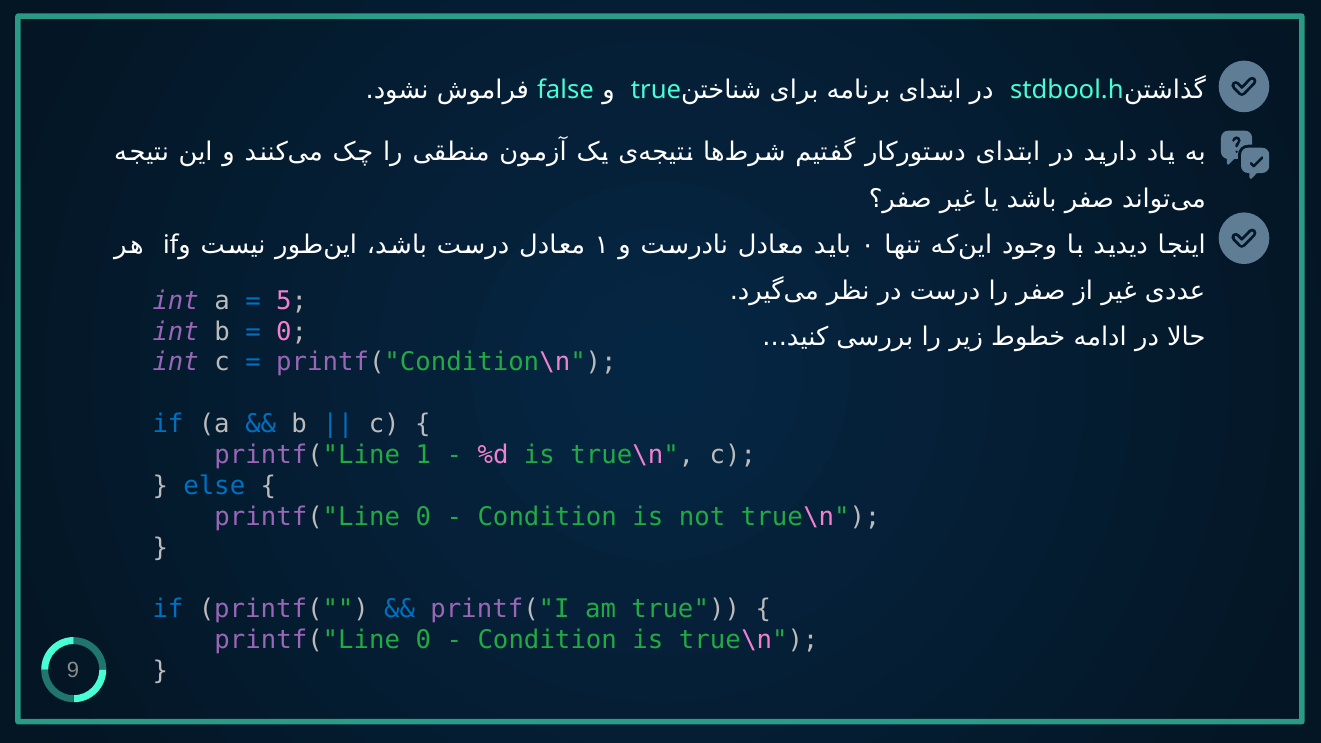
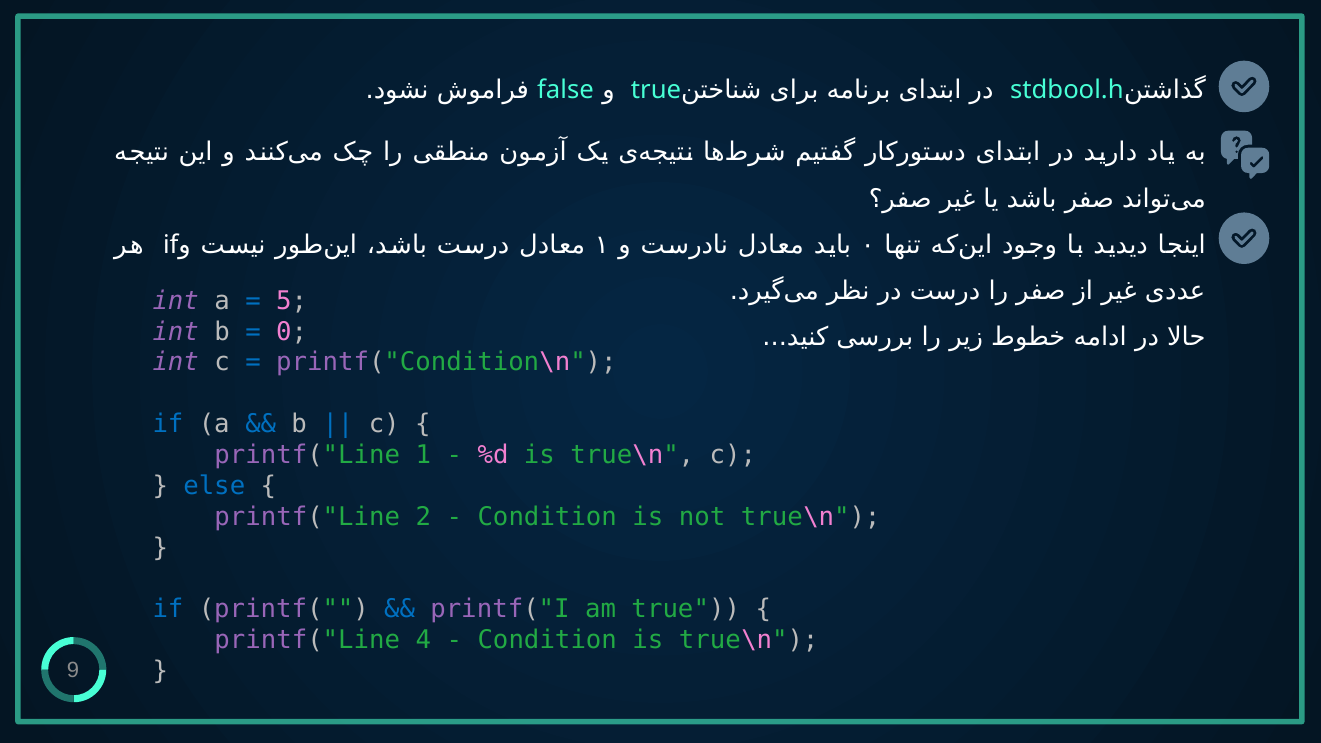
0: 0 -> 2 (423, 517)
0: 0 -> 4 (423, 640)
